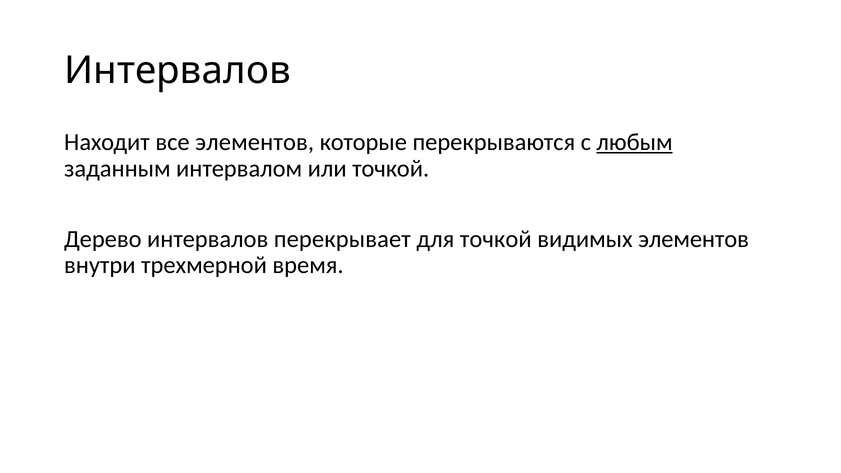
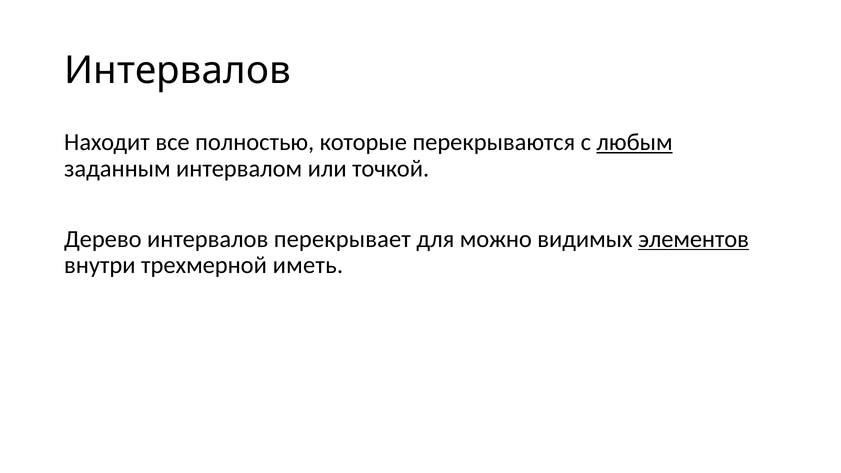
все элементов: элементов -> полностью (255, 142)
для точкой: точкой -> можно (496, 239)
элементов underline: none -> present (694, 239)
время: время -> иметь (308, 265)
